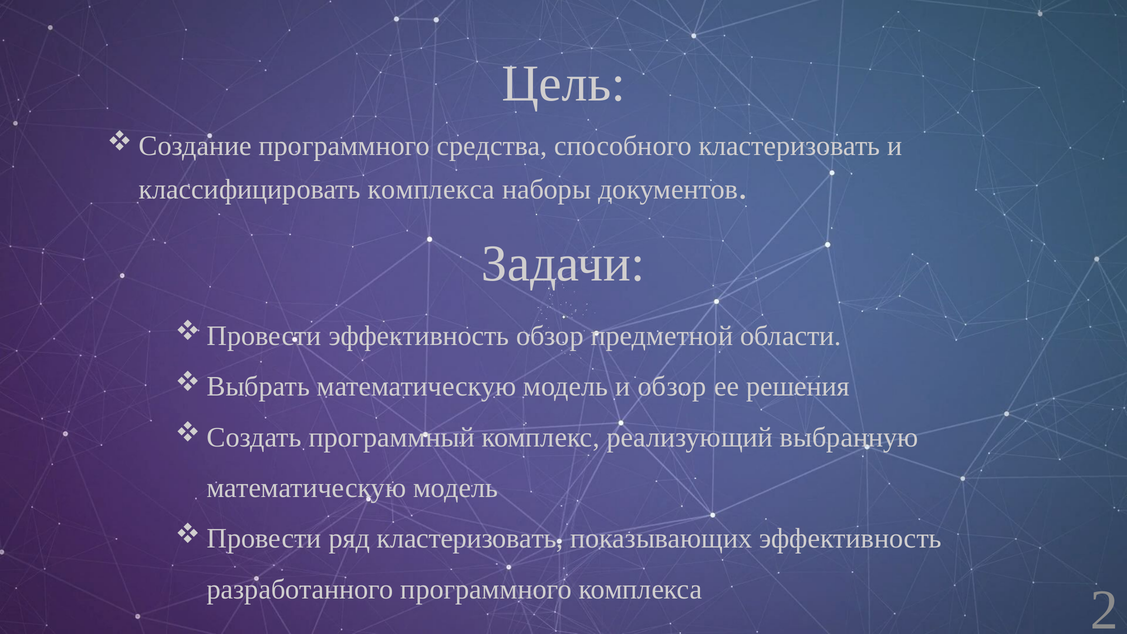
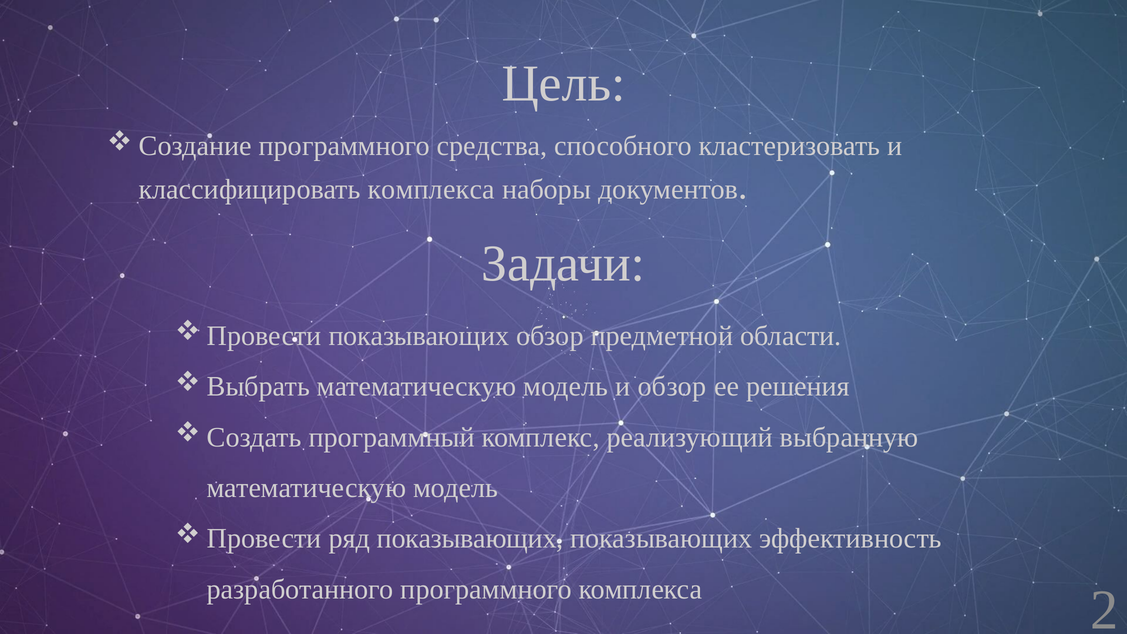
эффективность: эффективность -> показывающих (419, 336)
ряд кластеризовать: кластеризовать -> показывающих (470, 539)
